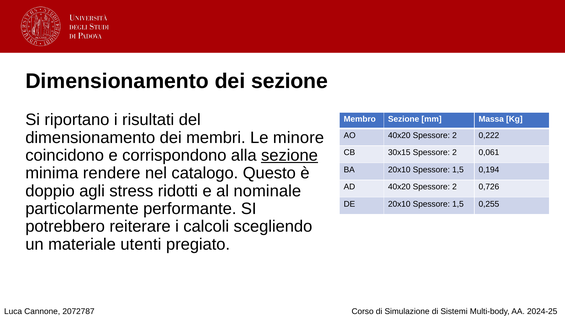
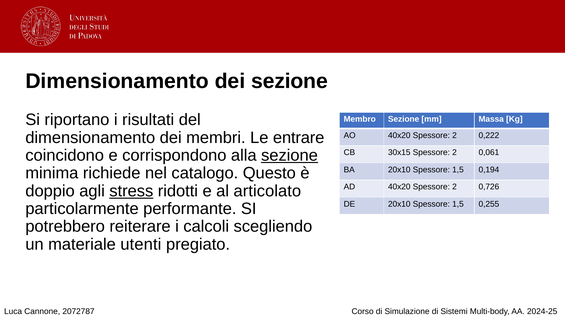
minore: minore -> entrare (299, 137)
rendere: rendere -> richiede (112, 173)
stress underline: none -> present (131, 191)
nominale: nominale -> articolato (267, 191)
